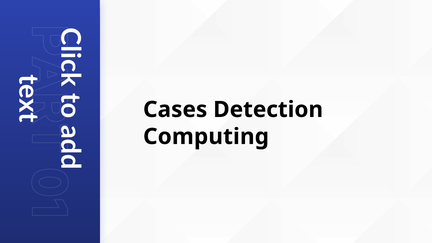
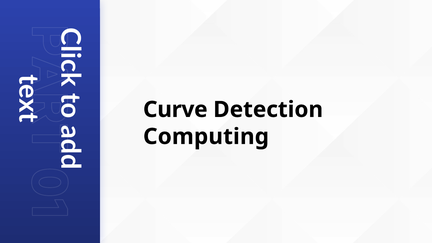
Cases: Cases -> Curve (175, 110)
